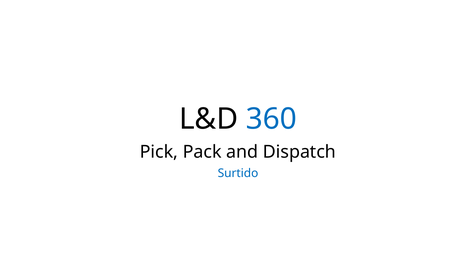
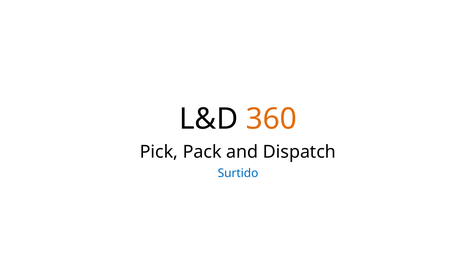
360 colour: blue -> orange (271, 119)
